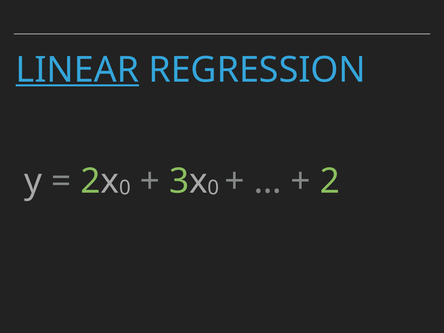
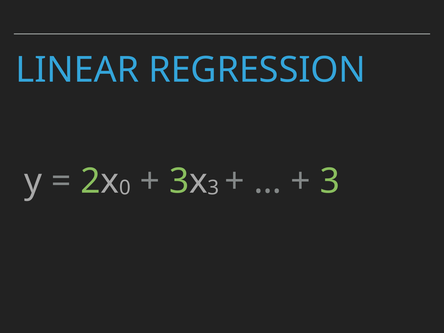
LINEAR underline: present -> none (77, 70)
0: 0 -> 3 (213, 188)
2: 2 -> 3 (330, 181)
